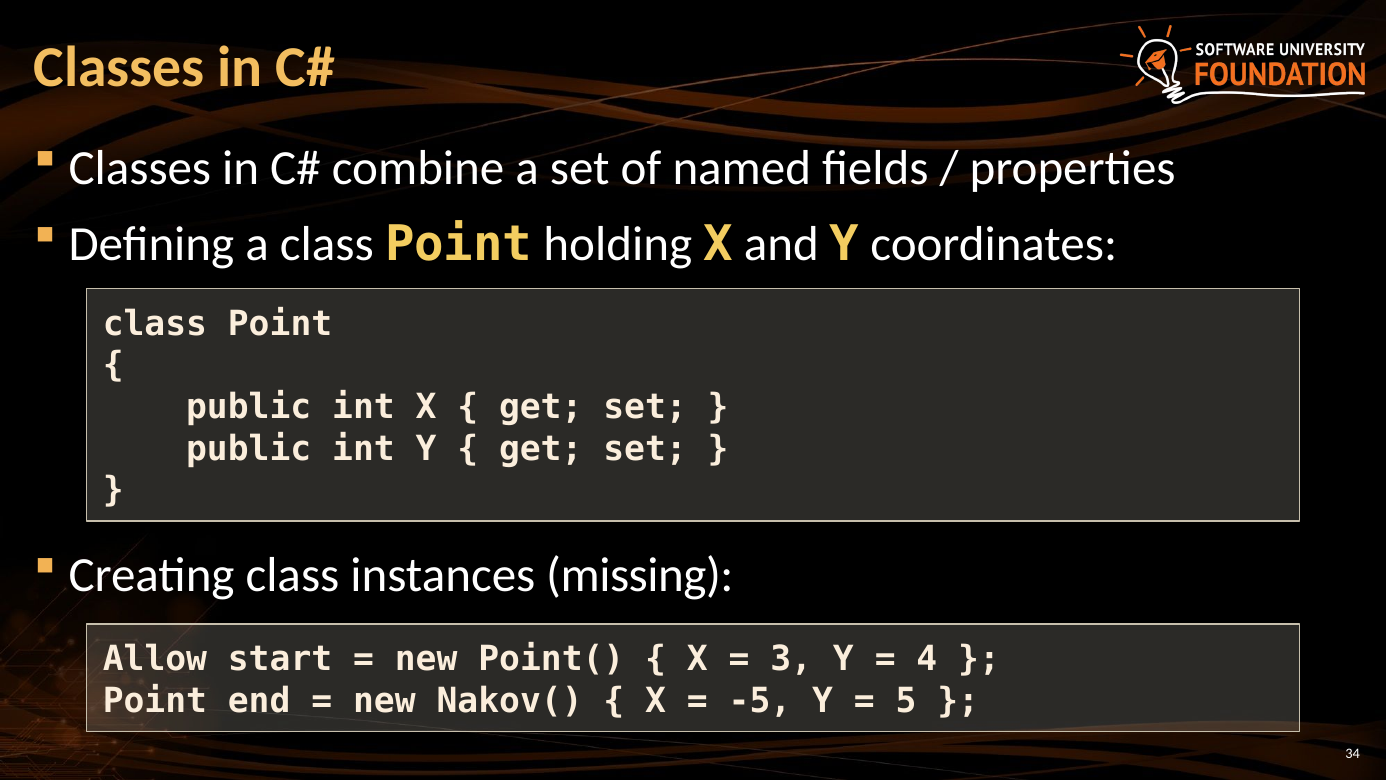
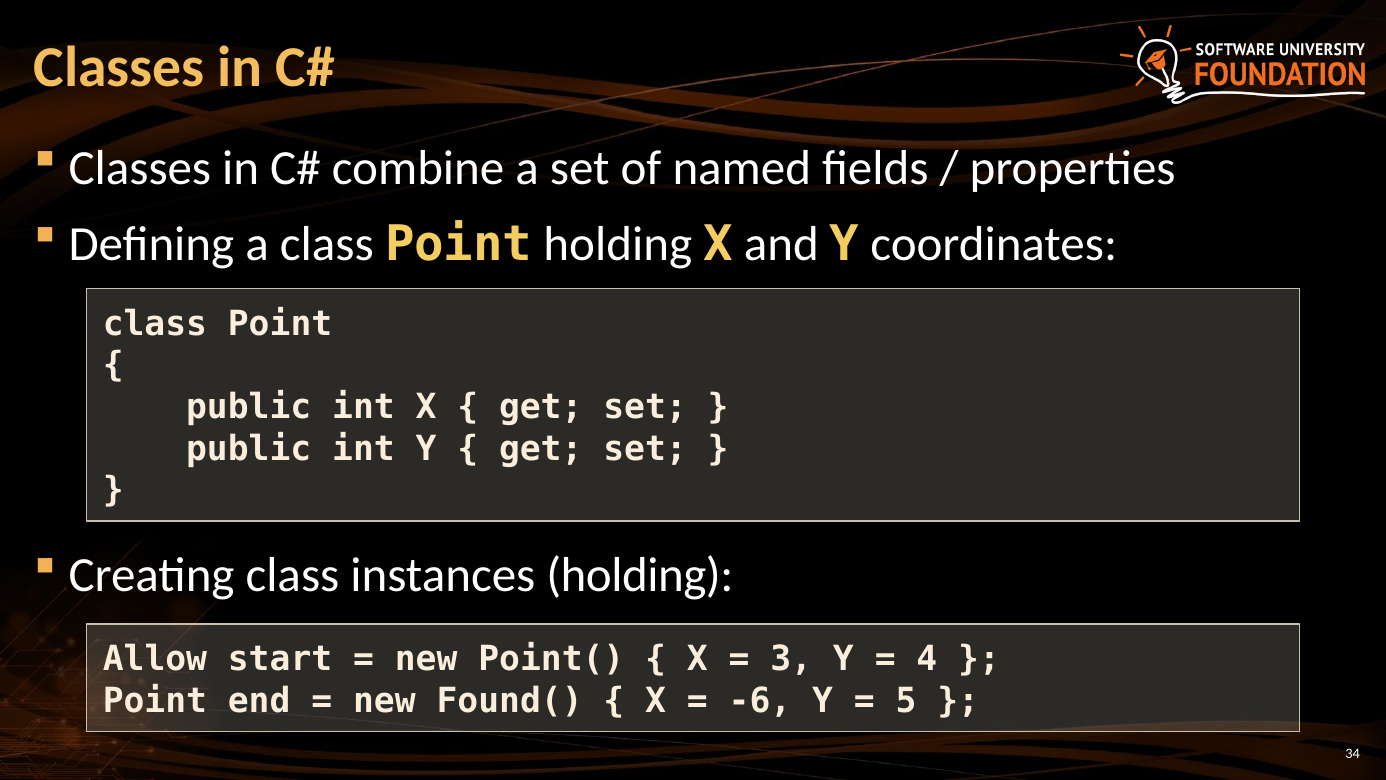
instances missing: missing -> holding (640, 575)
Nakov(: Nakov( -> Found( (510, 701)
-5: -5 -> -6 (760, 701)
